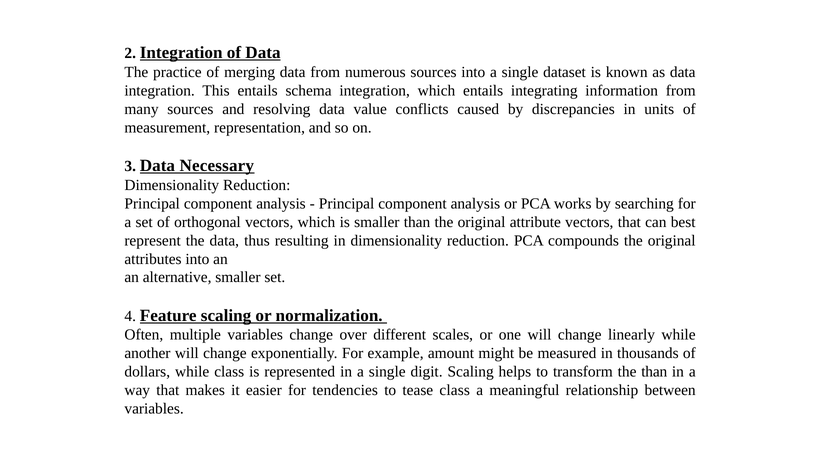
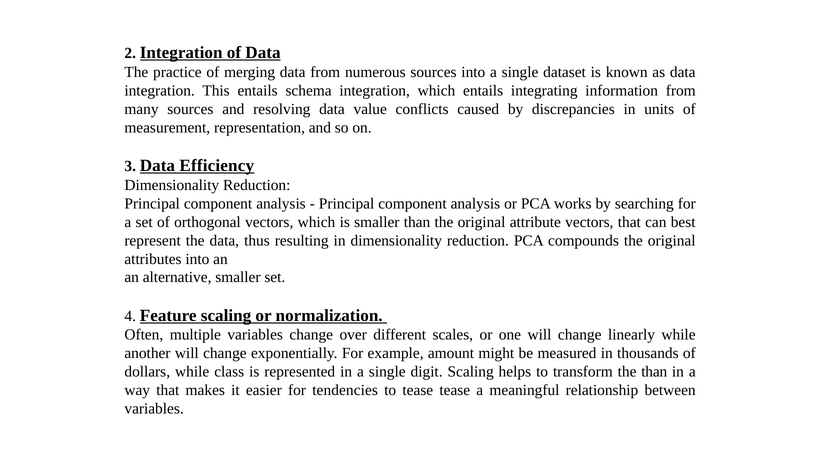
Necessary: Necessary -> Efficiency (217, 166)
tease class: class -> tease (455, 390)
